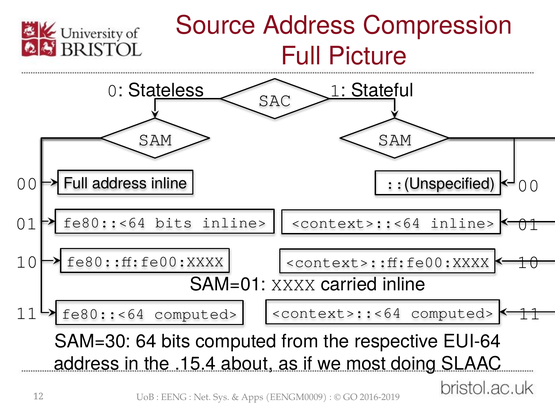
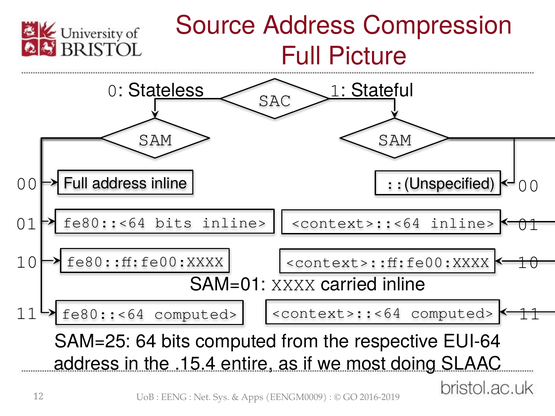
SAM=30: SAM=30 -> SAM=25 (93, 342)
about: about -> entire (247, 364)
